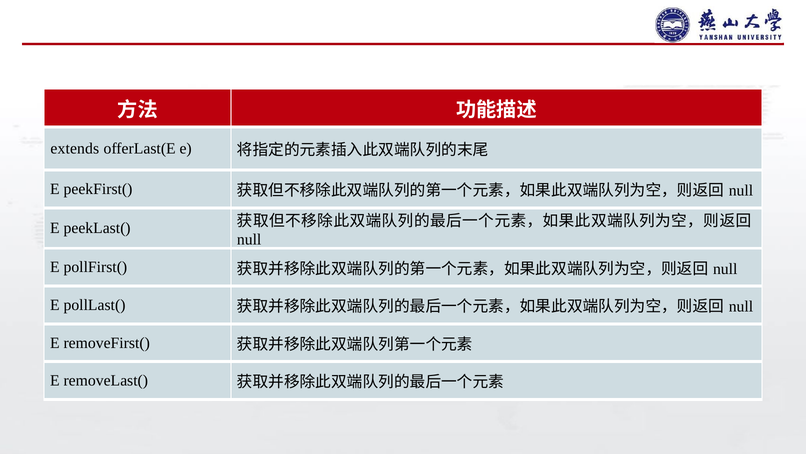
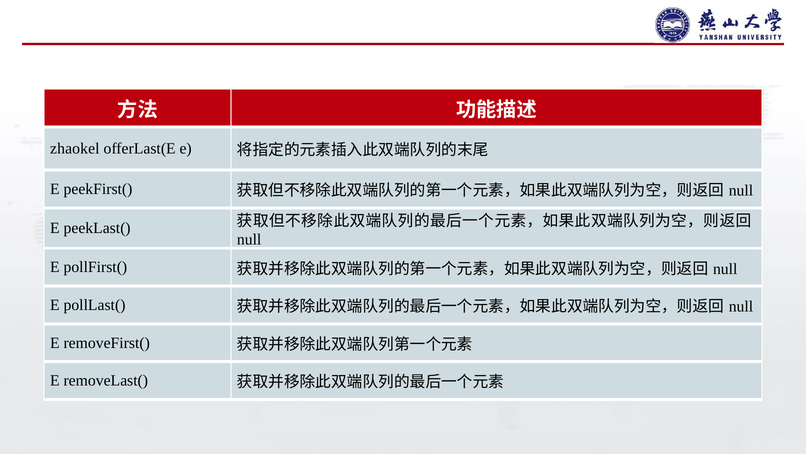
extends: extends -> zhaokel (75, 148)
